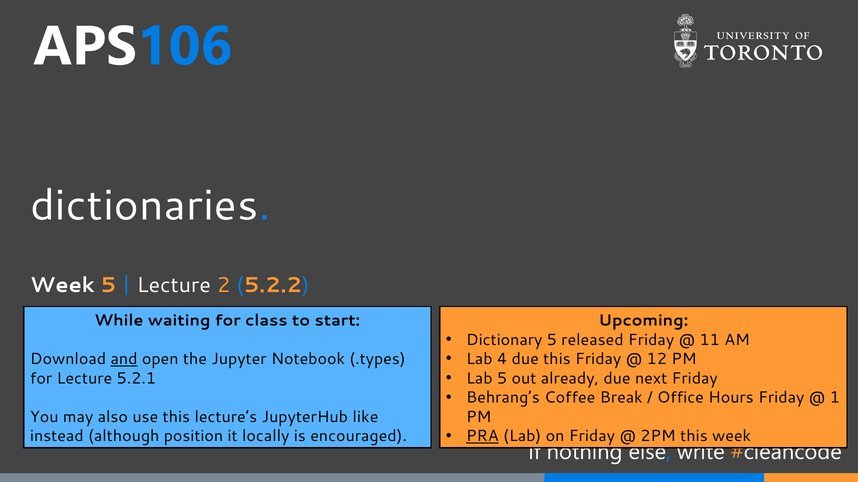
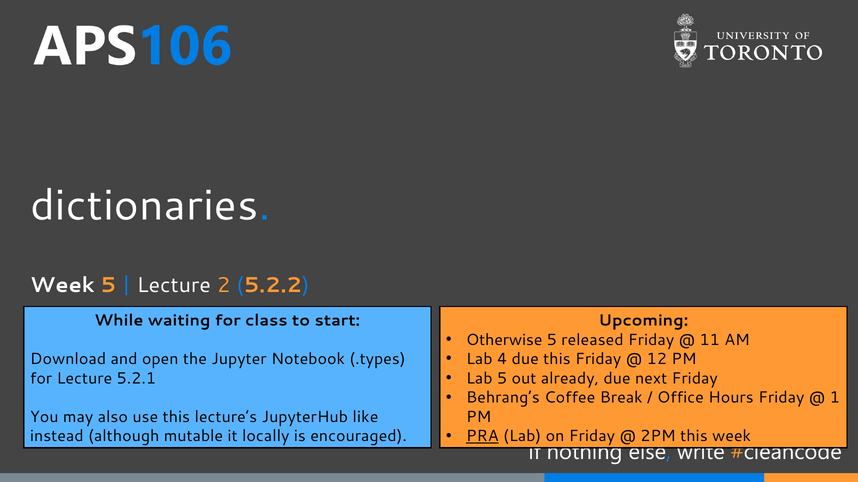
Dictionary: Dictionary -> Otherwise (504, 340)
and underline: present -> none (124, 359)
position: position -> mutable (193, 437)
